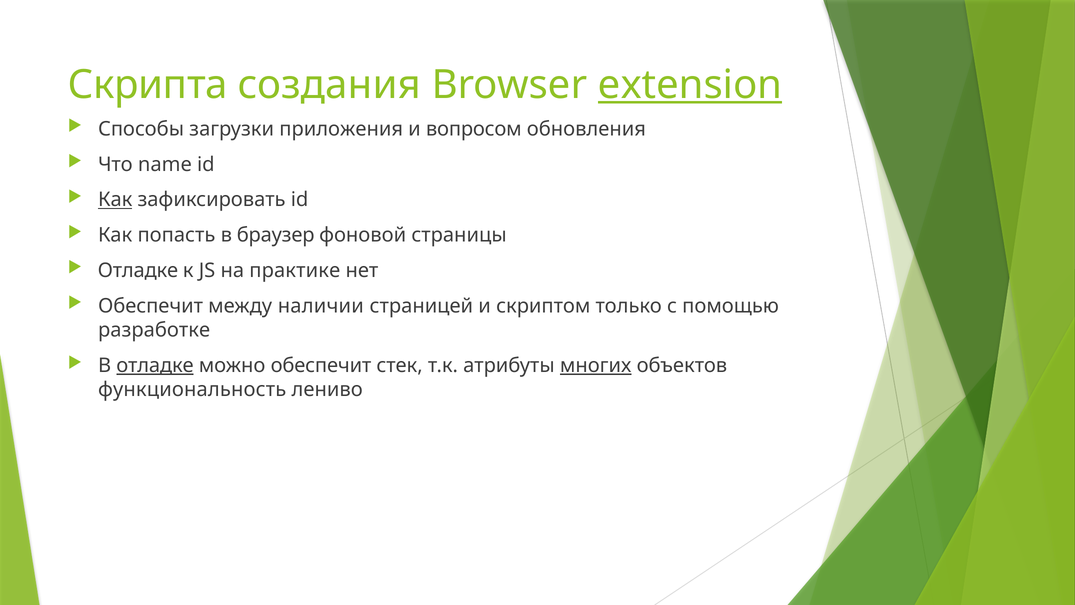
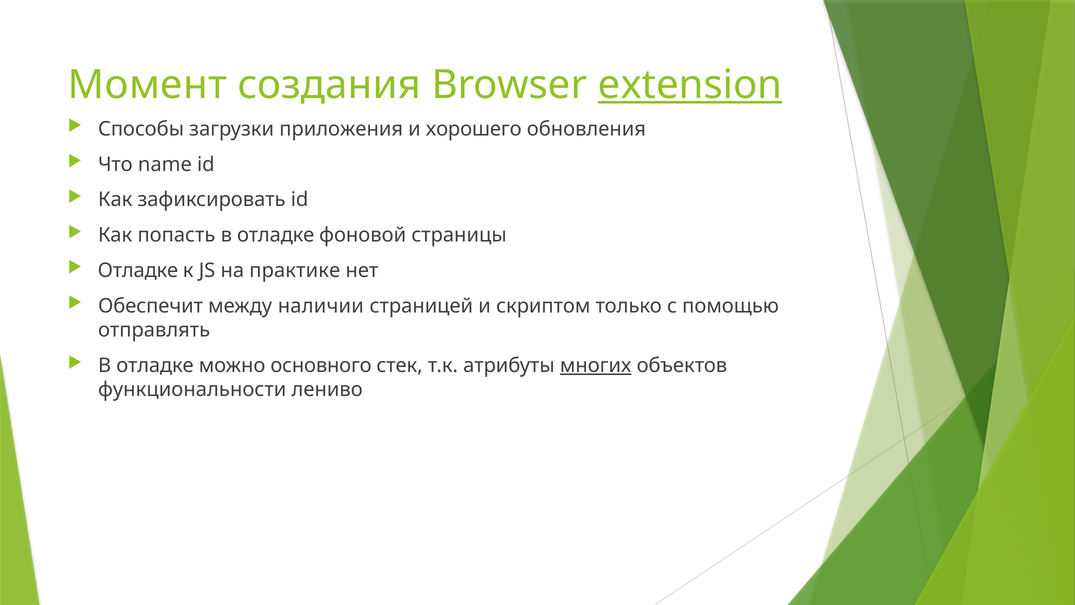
Скрипта: Скрипта -> Момент (147, 85)
вопросом: вопросом -> хорошего (474, 129)
Как underline: present -> none (115, 200)
попасть в браузер: браузер -> отладке (276, 235)
разработке: разработке -> отправлять (154, 330)
отладке underline: present -> none (155, 365)
можно обеспечит: обеспечит -> основного (321, 365)
функциональность: функциональность -> функциональности (192, 390)
